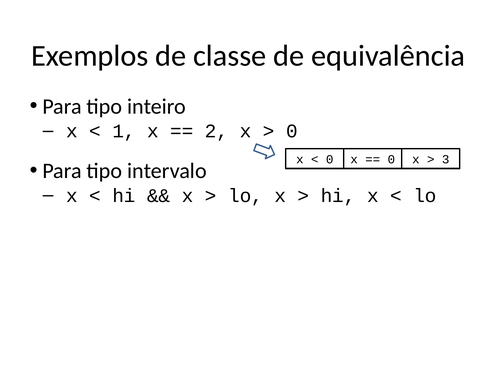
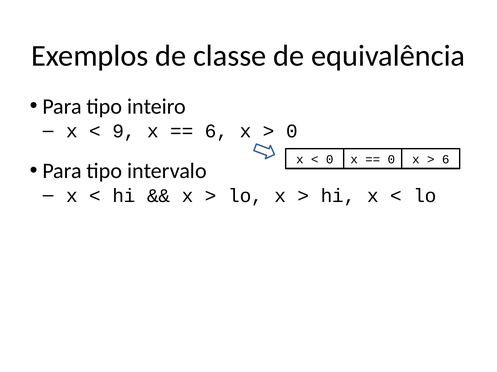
1: 1 -> 9 (124, 131)
2: 2 -> 6 (217, 131)
3: 3 -> 6 (446, 160)
